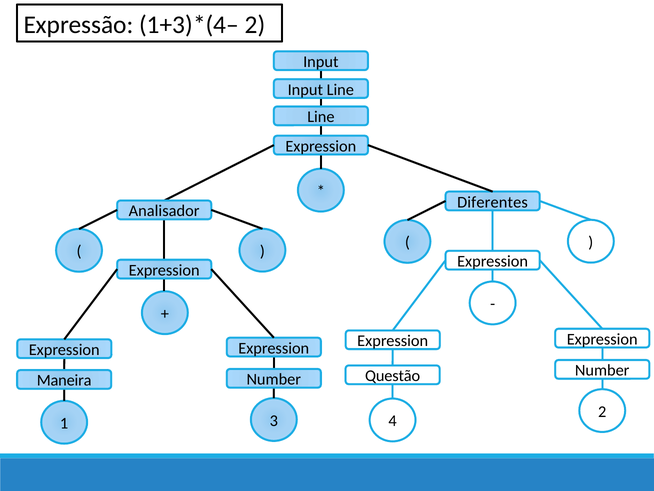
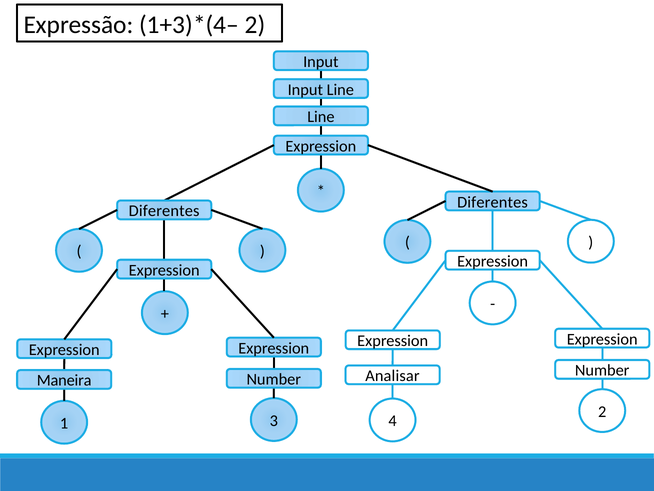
Analisador: Analisador -> Diferentes (164, 211)
Questão: Questão -> Analisar (392, 376)
